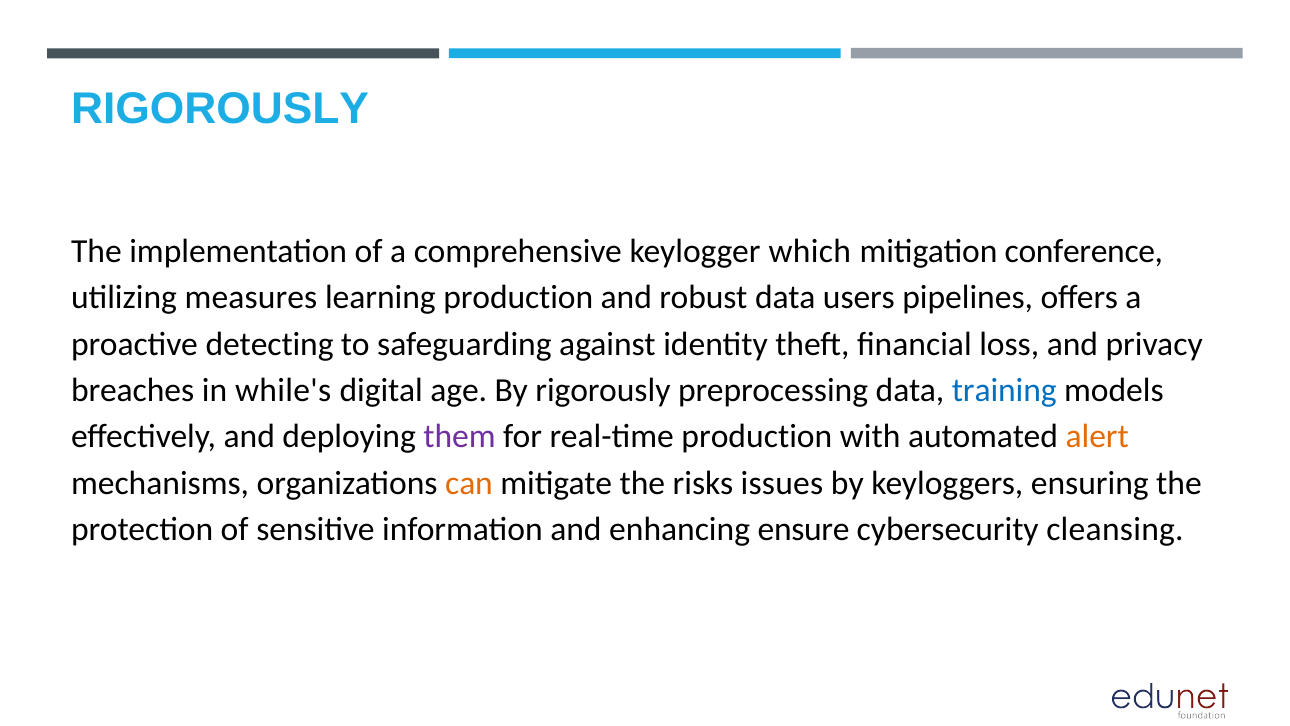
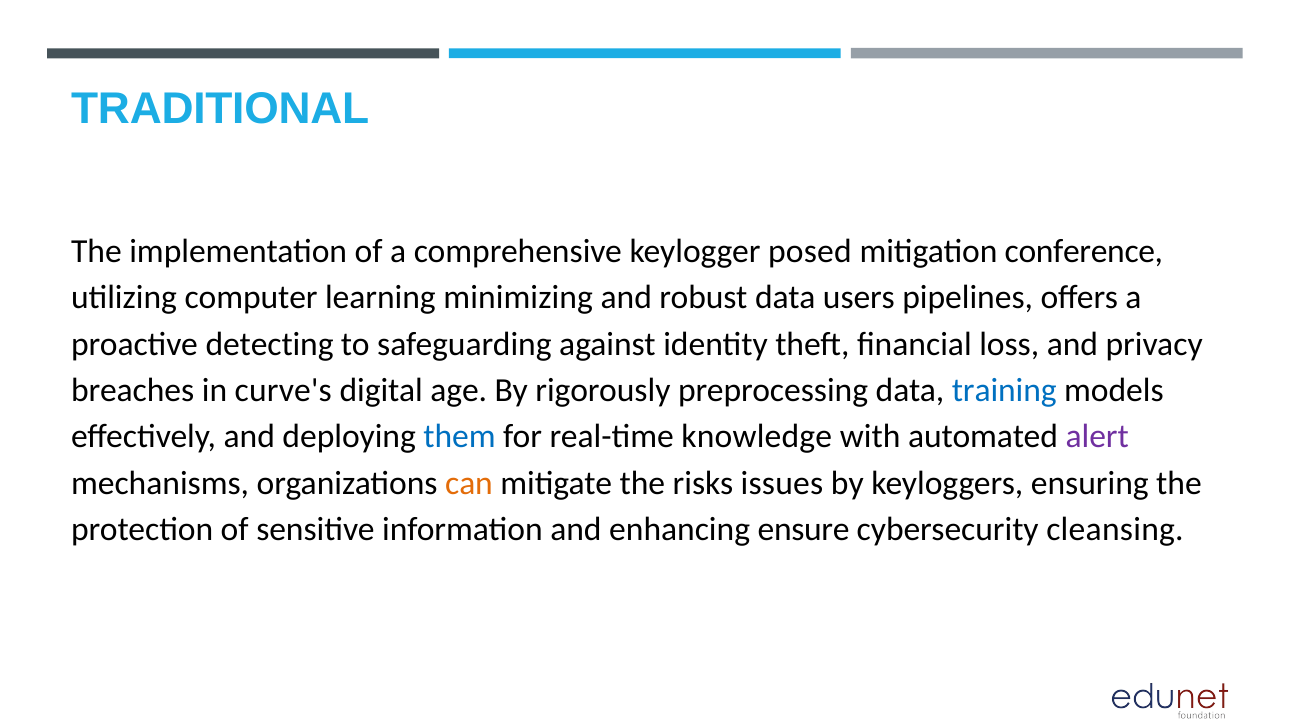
RIGOROUSLY: RIGOROUSLY -> TRADITIONAL (220, 109)
which: which -> posed (810, 251)
measures: measures -> computer (251, 298)
learning production: production -> minimizing (518, 298)
while's: while's -> curve's (283, 390)
them colour: purple -> blue (460, 437)
real-time production: production -> knowledge (757, 437)
alert colour: orange -> purple (1097, 437)
